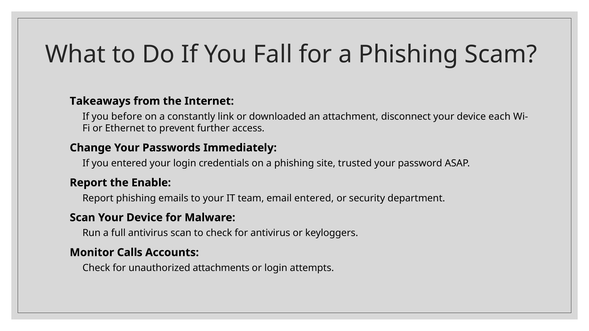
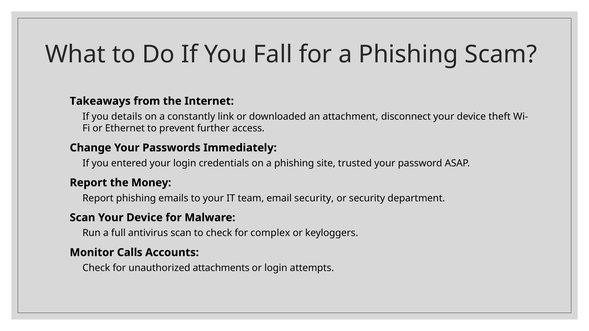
before: before -> details (127, 117)
each: each -> theft (500, 117)
Enable: Enable -> Money (151, 183)
email entered: entered -> security (314, 198)
for antivirus: antivirus -> complex (270, 233)
